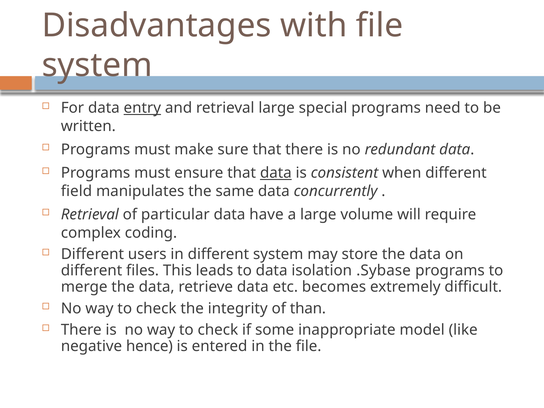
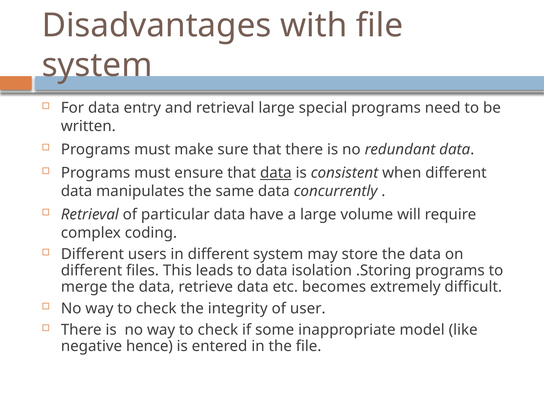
entry underline: present -> none (142, 108)
field: field -> data (77, 191)
.Sybase: .Sybase -> .Storing (384, 270)
than: than -> user (308, 308)
